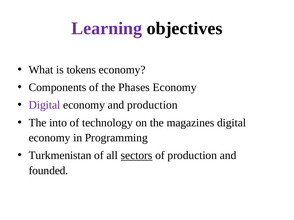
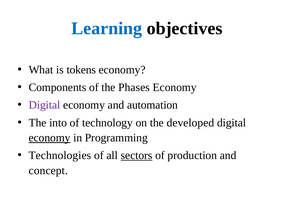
Learning colour: purple -> blue (107, 28)
and production: production -> automation (152, 105)
magazines: magazines -> developed (190, 123)
economy underline: none -> present (50, 138)
Turkmenistan: Turkmenistan -> Technologies (60, 156)
founded: founded -> concept (48, 171)
